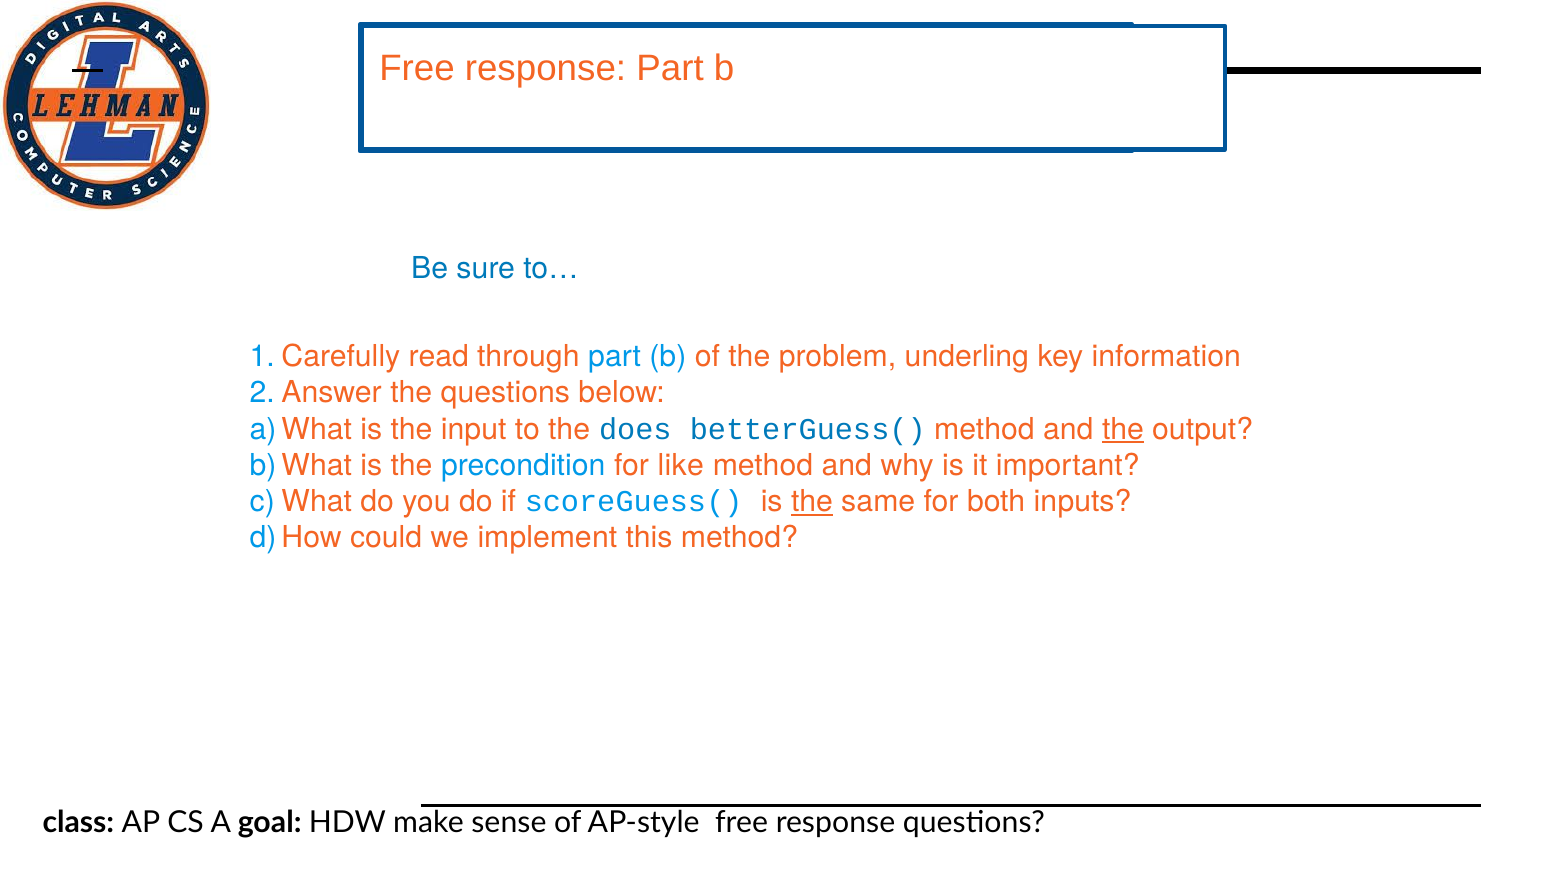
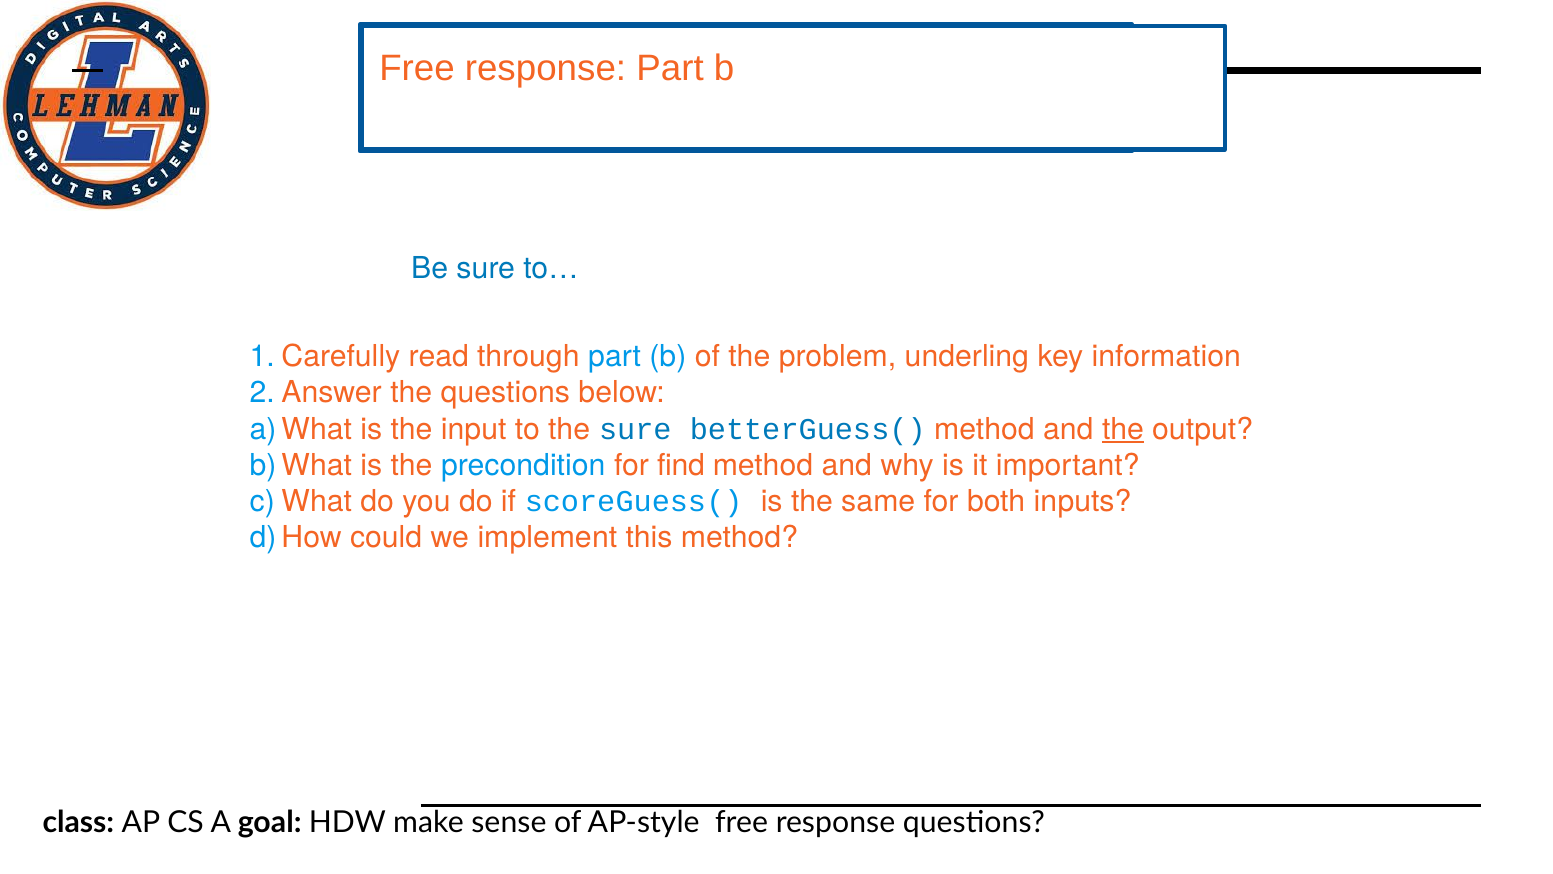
the does: does -> sure (635, 429)
like: like -> find (681, 465)
the underline: present -> none (812, 501)
